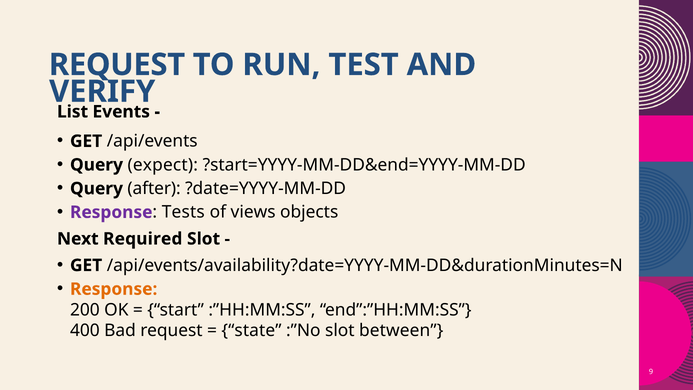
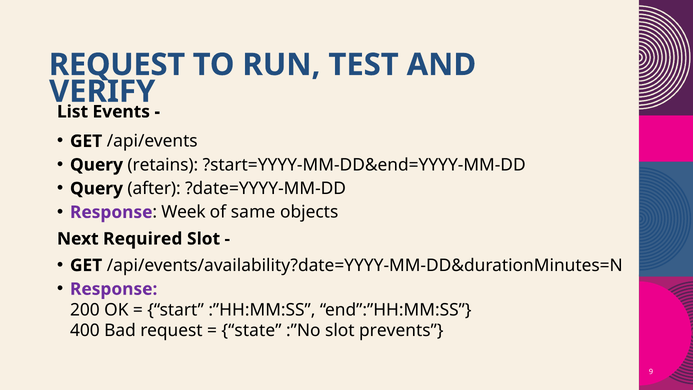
expect: expect -> retains (163, 165)
Tests: Tests -> Week (183, 212)
views: views -> same (253, 212)
Response colour: orange -> purple (114, 289)
between: between -> prevents (401, 331)
